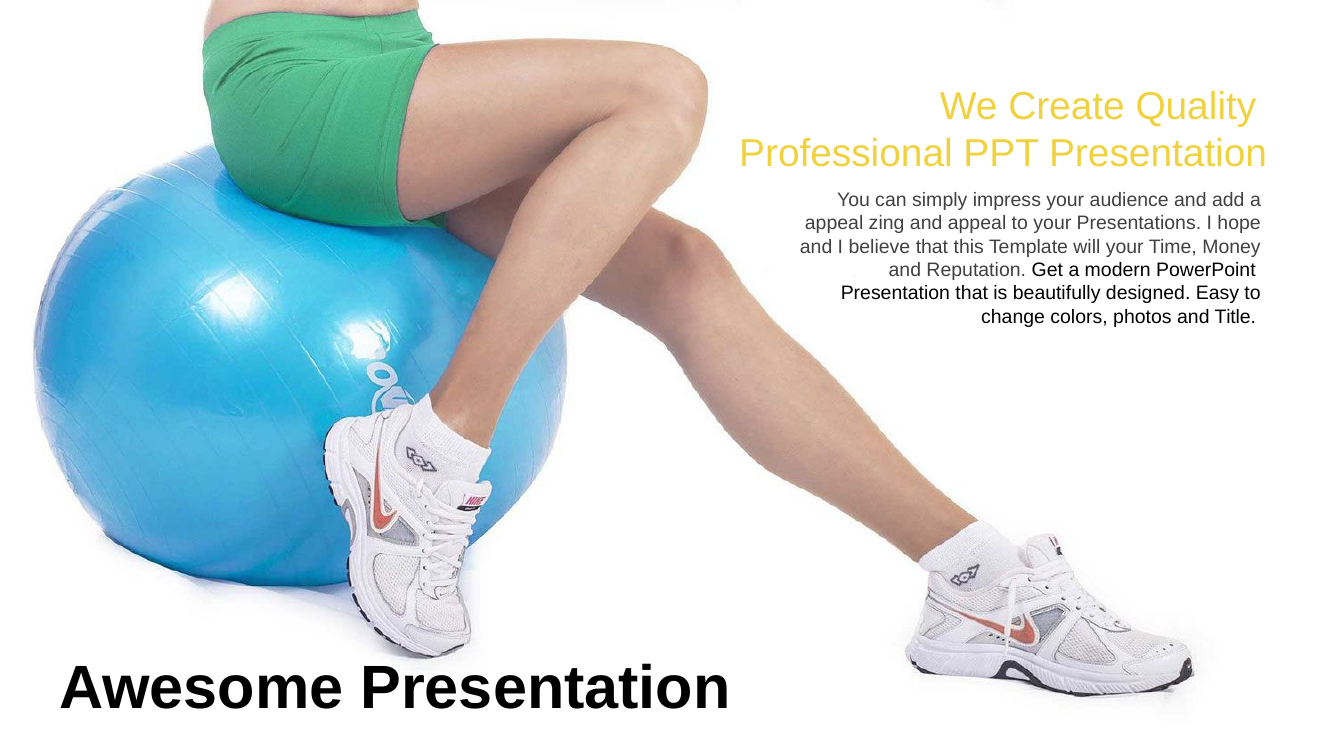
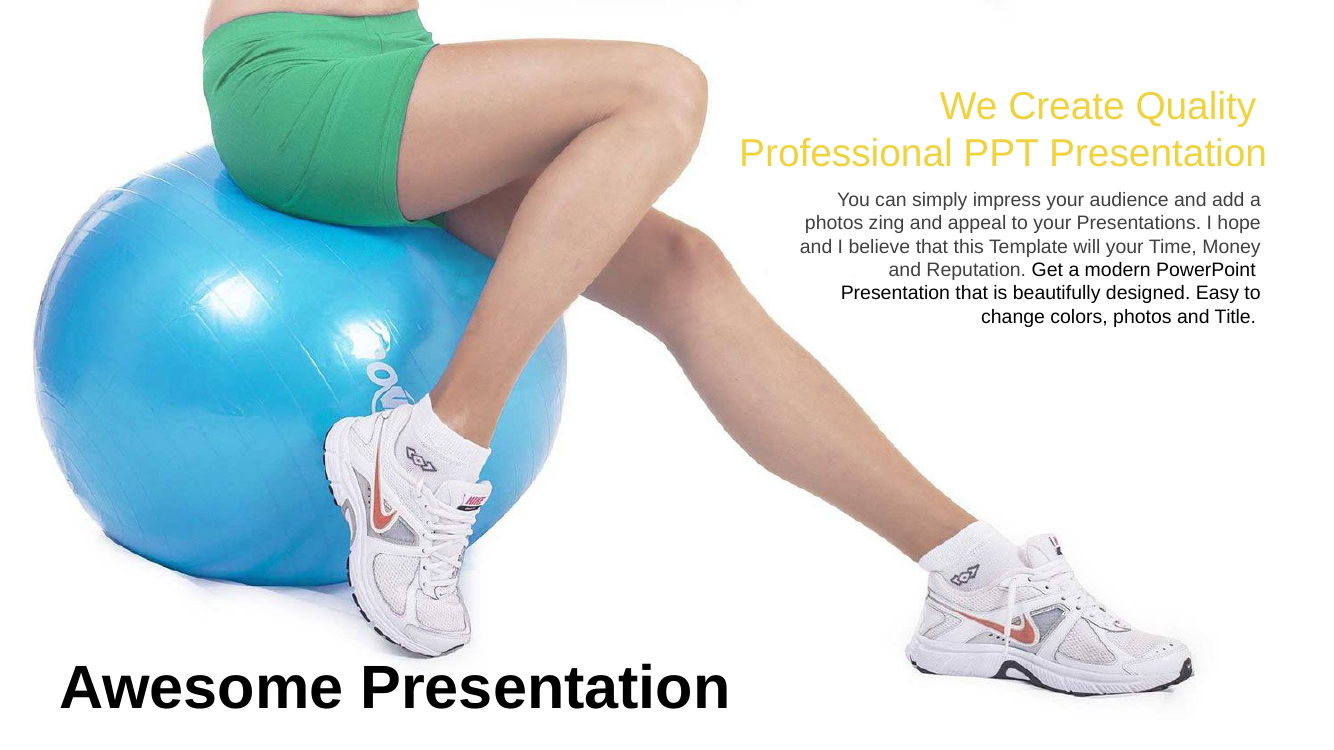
appeal: appeal -> photos (834, 223)
